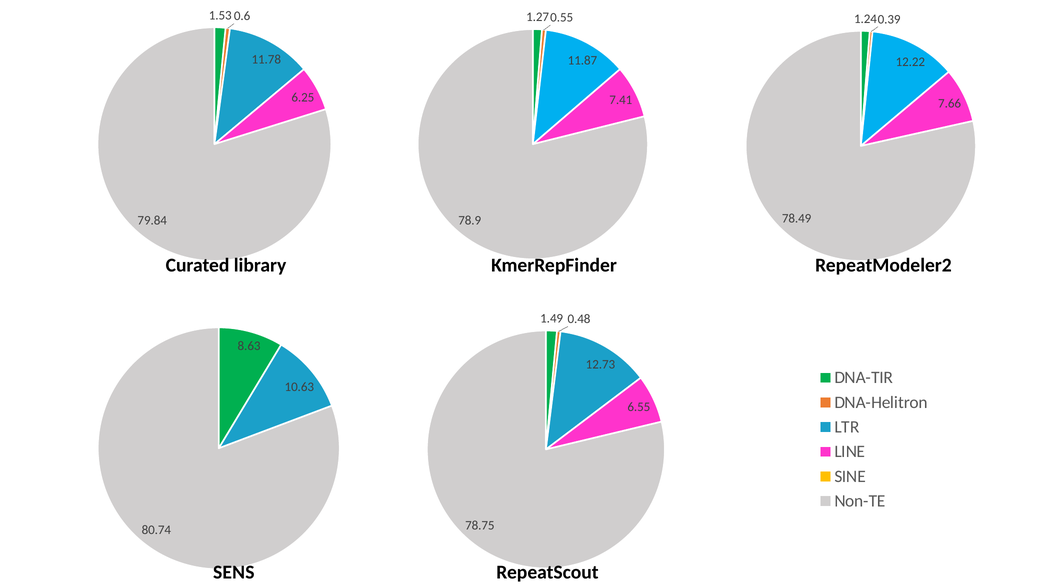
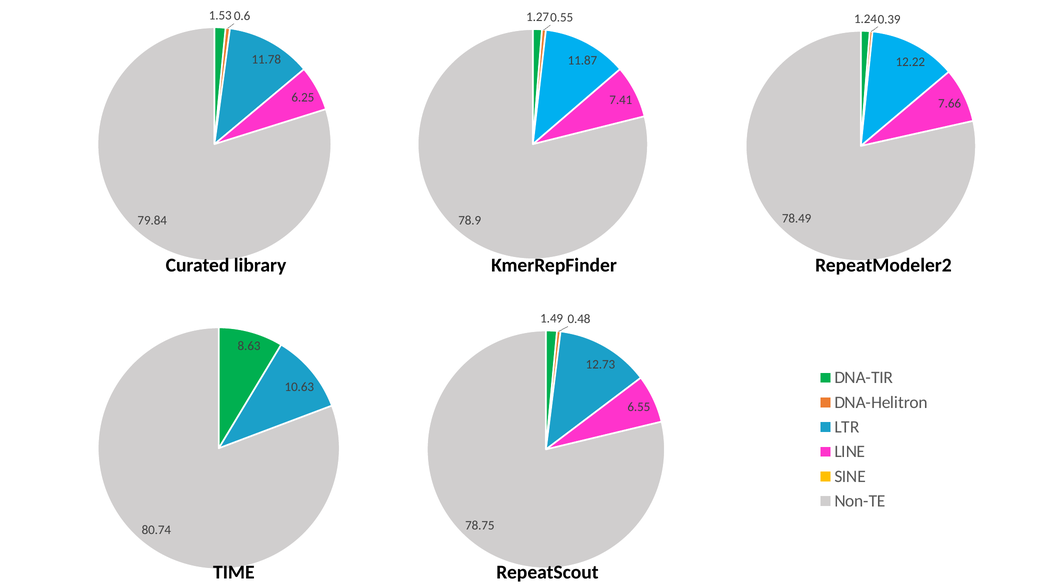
SENS: SENS -> TIME (234, 573)
